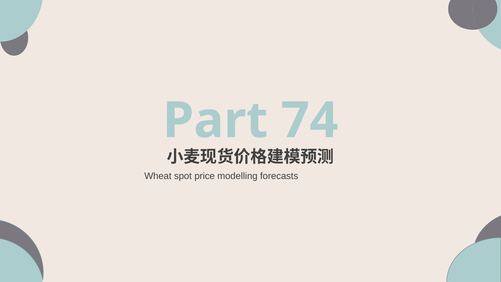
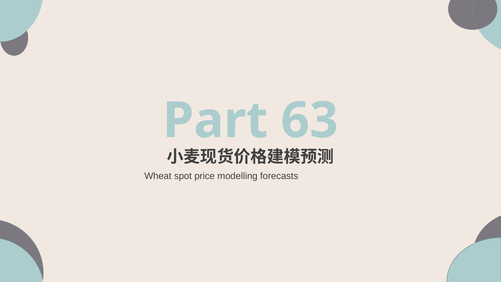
74: 74 -> 63 (310, 121)
